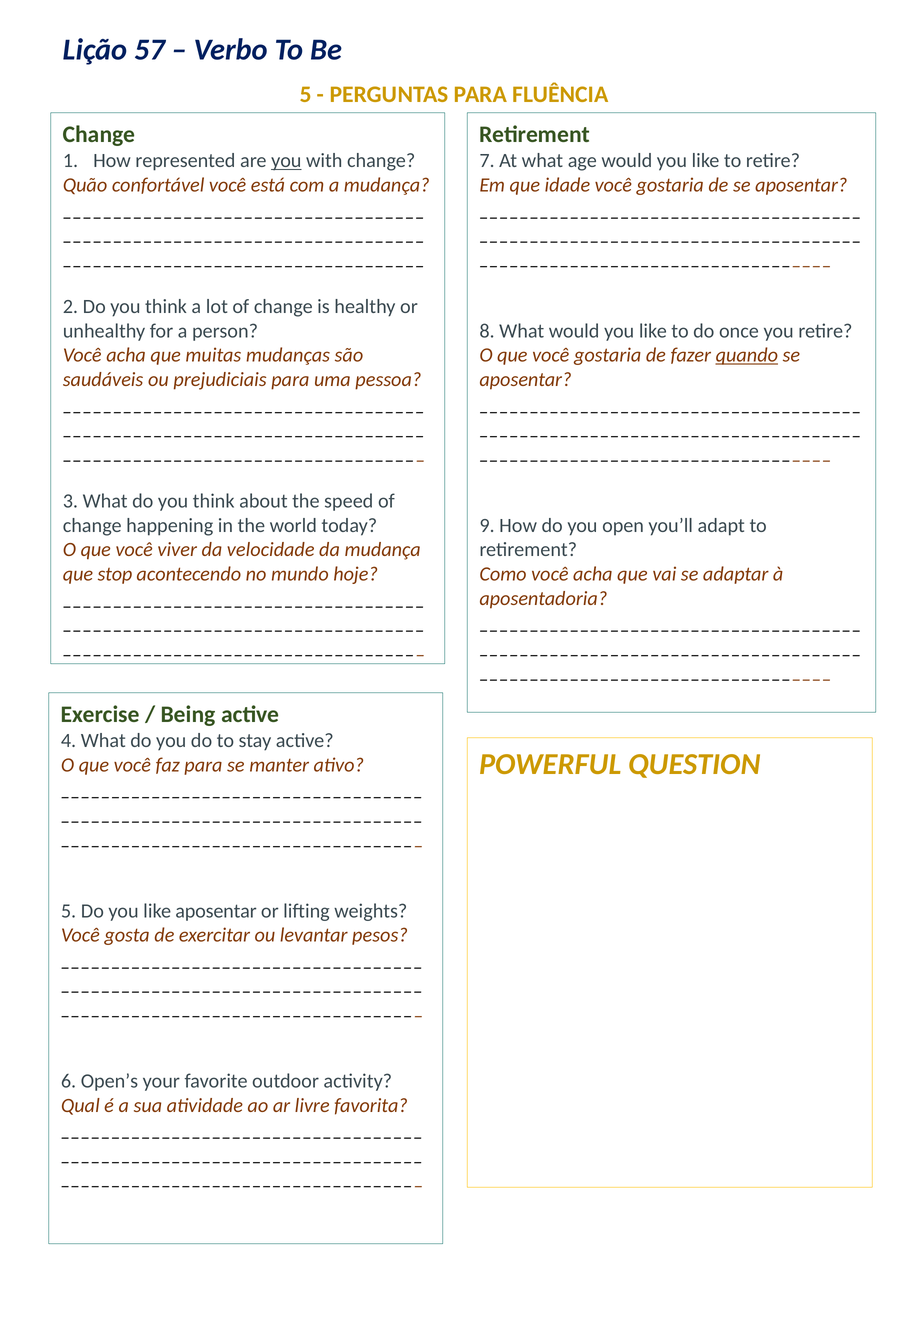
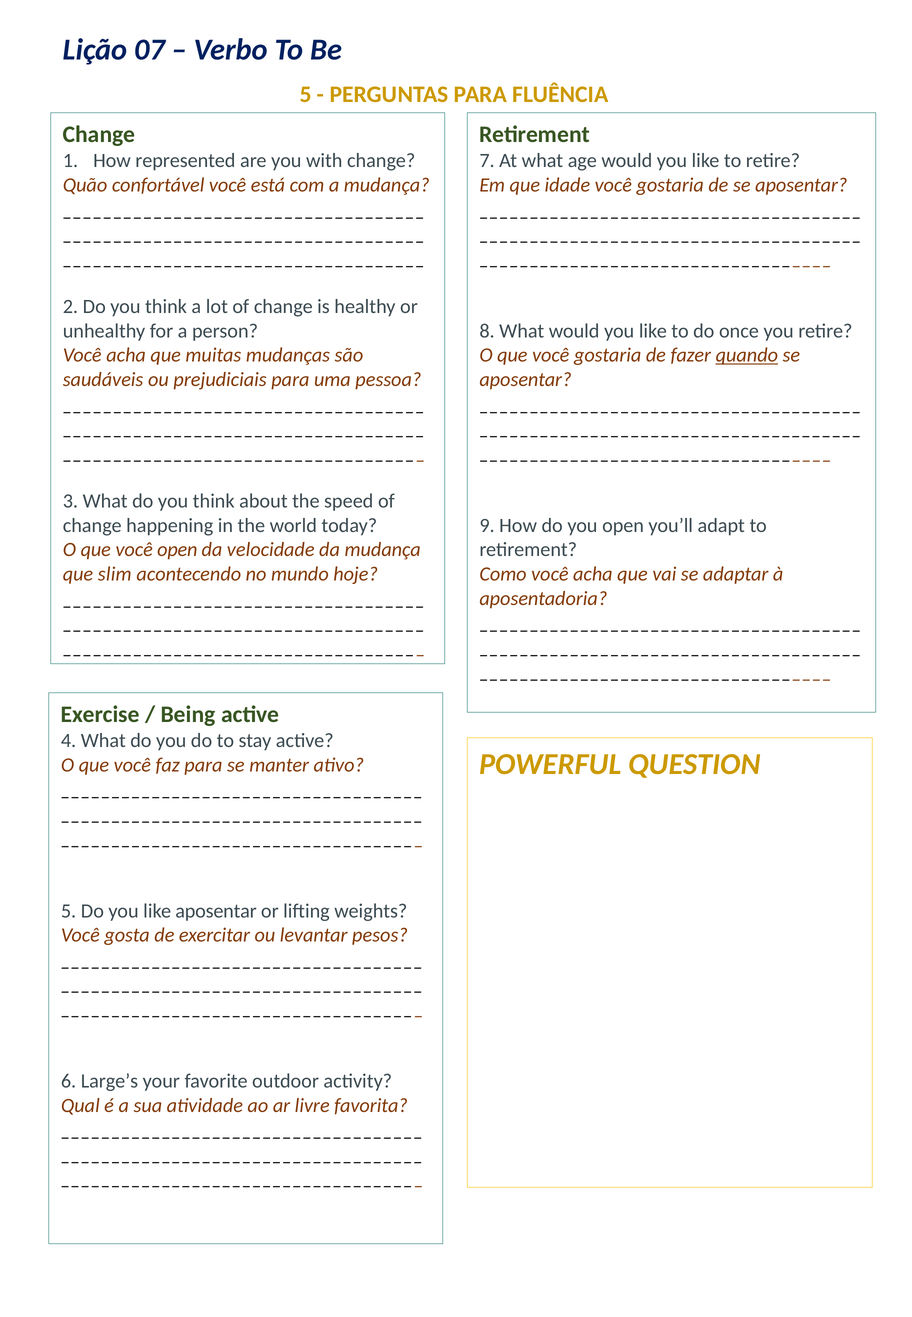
57: 57 -> 07 (150, 50)
you underline: present -> none (286, 161)
você viver: viver -> open (177, 550)
stop: stop -> slim (115, 574)
Open’s: Open’s -> Large’s (109, 1081)
